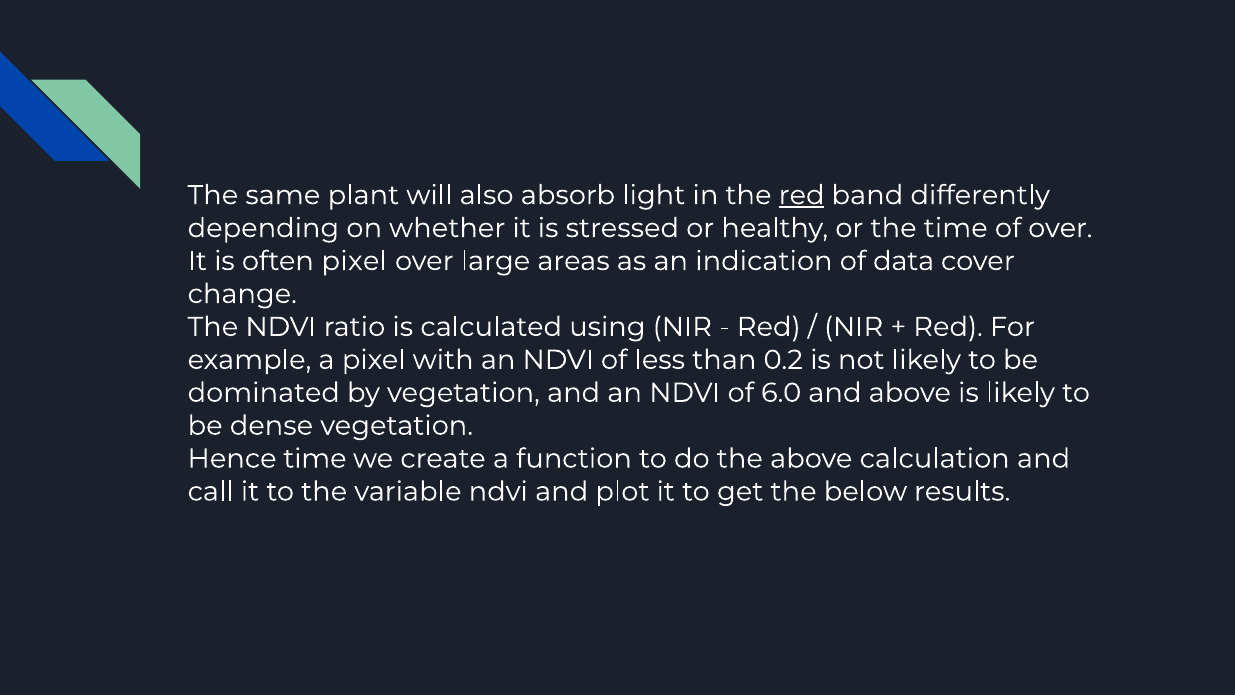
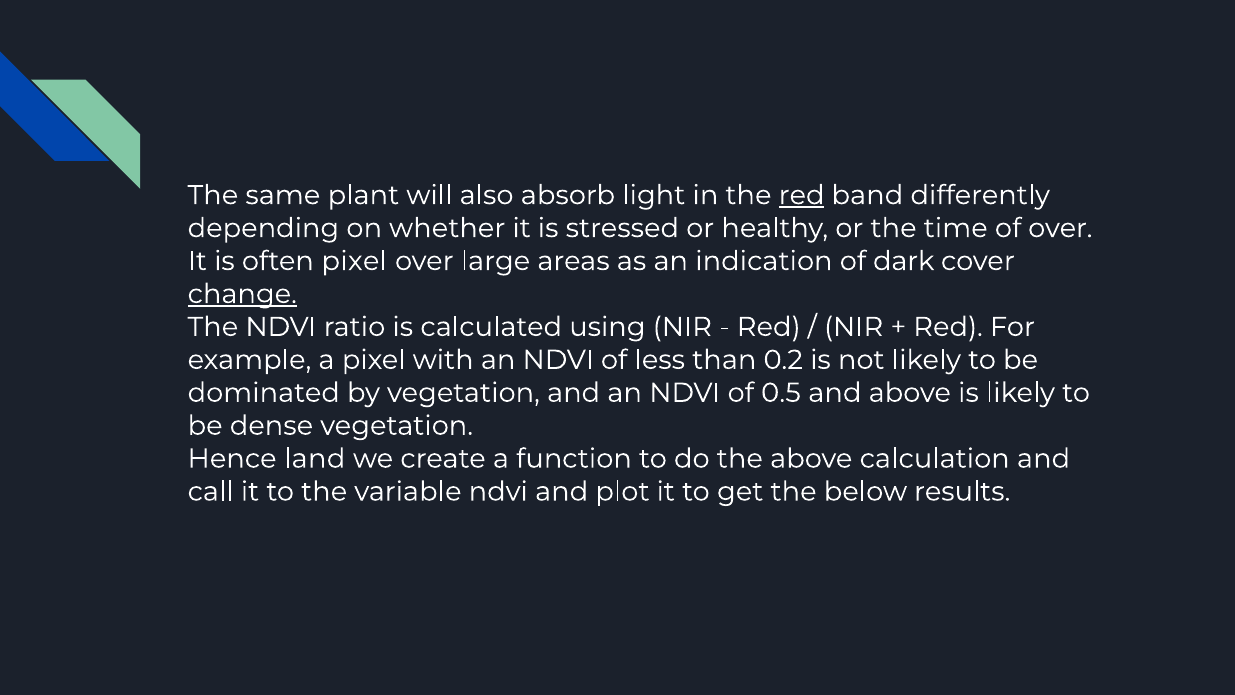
data: data -> dark (904, 261)
change underline: none -> present (242, 294)
6.0: 6.0 -> 0.5 (781, 393)
Hence time: time -> land (315, 458)
